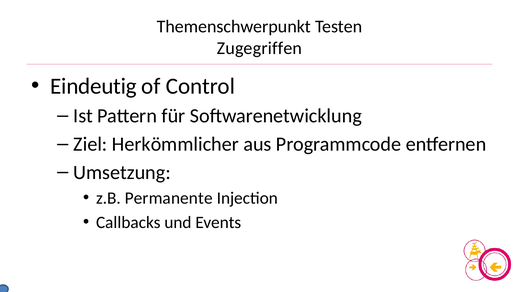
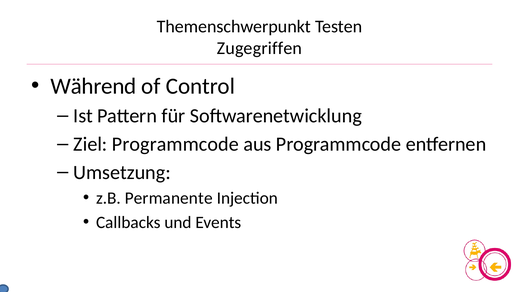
Eindeutig: Eindeutig -> Während (93, 86)
Ziel Herkömmlicher: Herkömmlicher -> Programmcode (175, 144)
